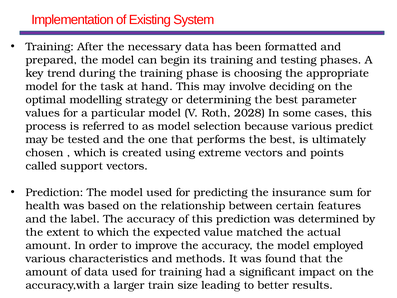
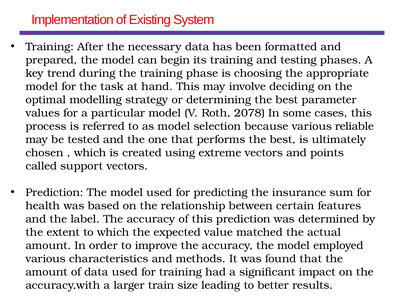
2028: 2028 -> 2078 (250, 113)
predict: predict -> reliable (354, 126)
